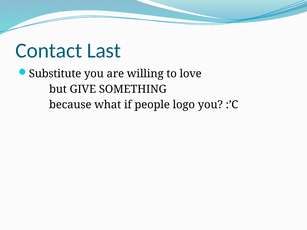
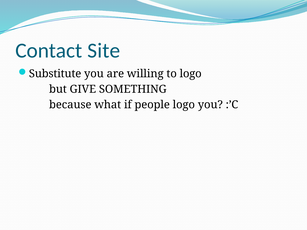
Last: Last -> Site (104, 51)
to love: love -> logo (191, 74)
